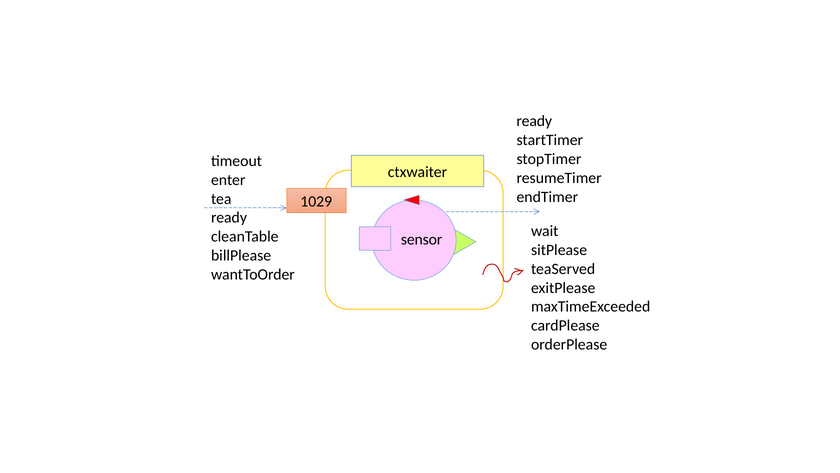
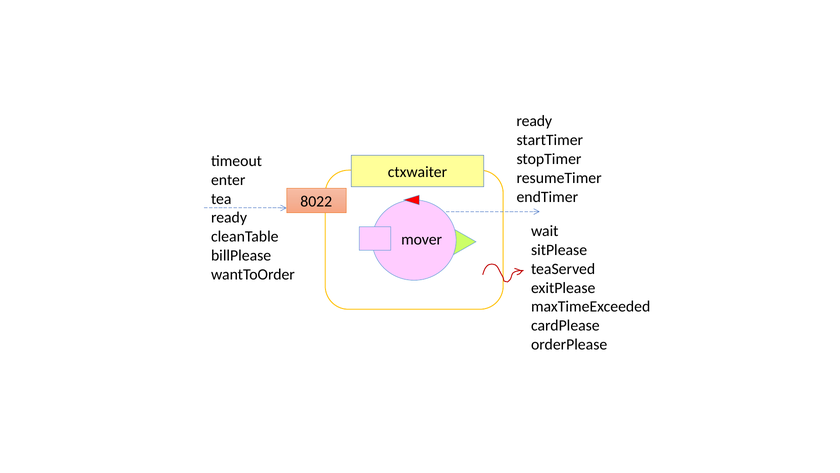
1029: 1029 -> 8022 (316, 201)
sensor: sensor -> mover (422, 239)
